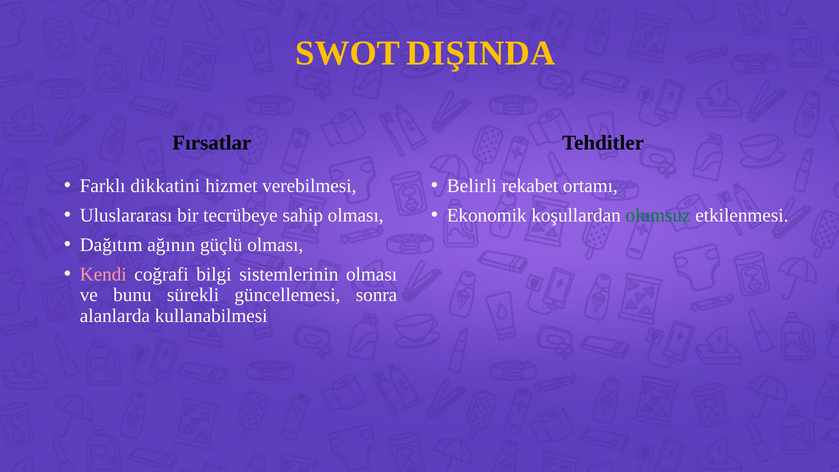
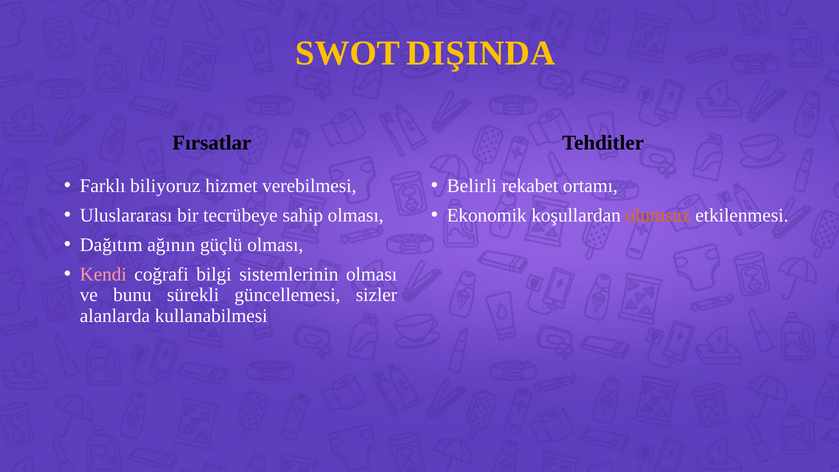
dikkatini: dikkatini -> biliyoruz (165, 186)
olumsuz colour: green -> orange (658, 215)
sonra: sonra -> sizler (376, 295)
